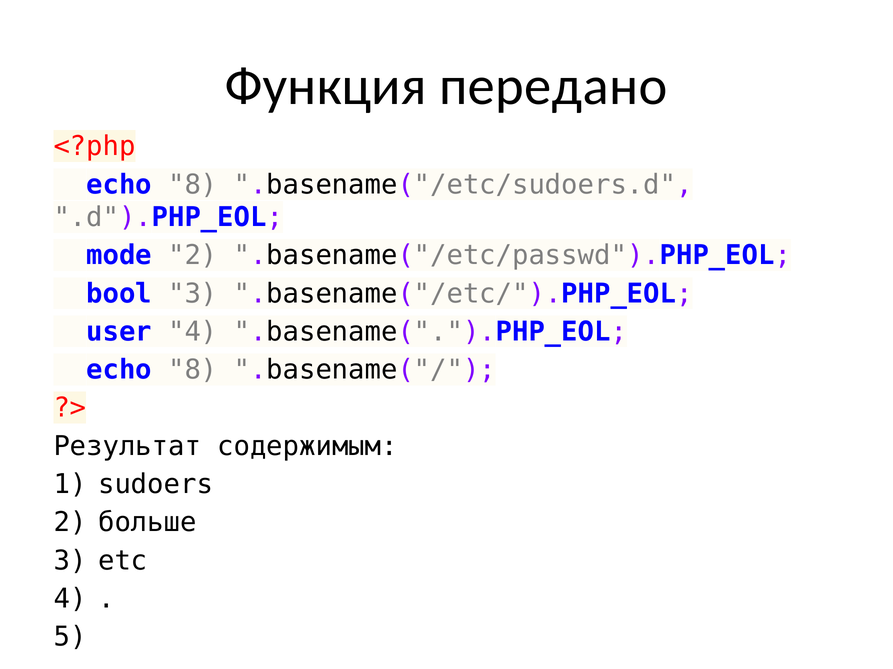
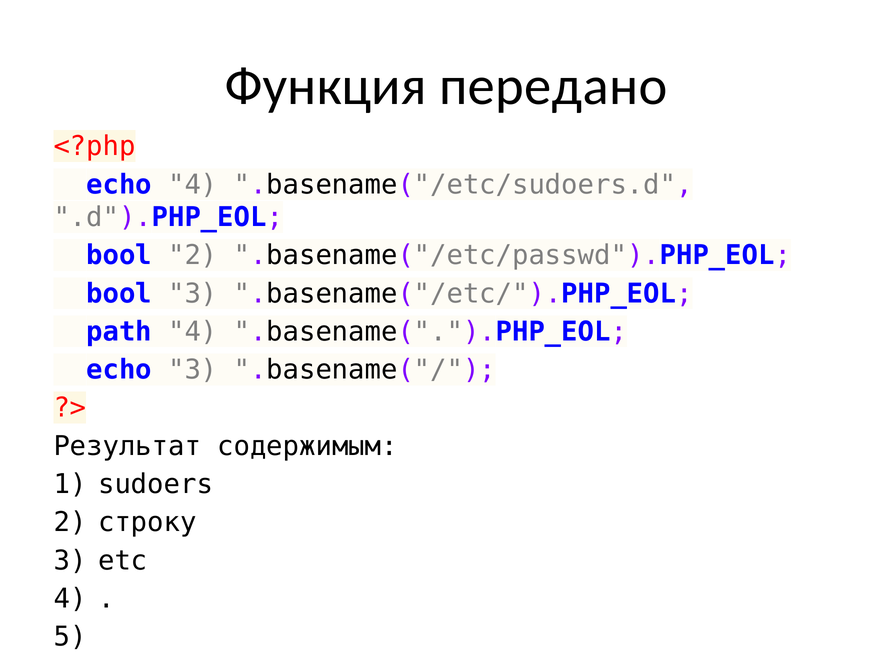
8: 8 -> 4 (193, 185)
mode: mode -> bool (119, 256)
user: user -> path (119, 332)
8: 8 -> 3 (193, 370)
больше: больше -> строку (147, 523)
